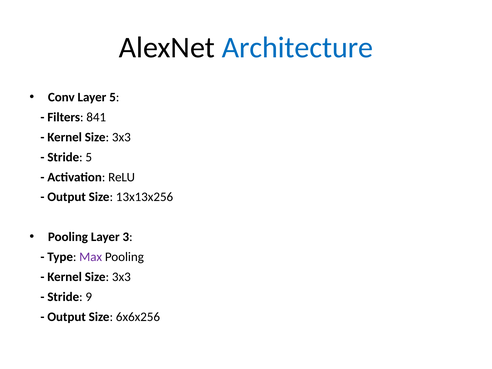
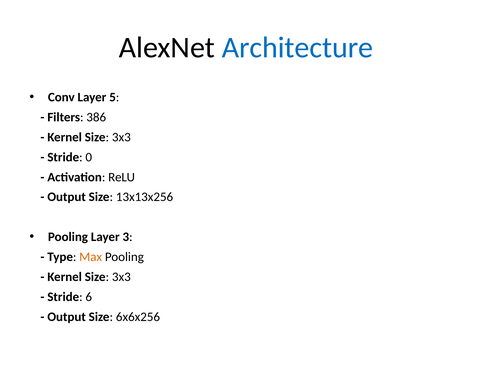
841: 841 -> 386 (96, 117)
Stride 5: 5 -> 0 (89, 157)
Max colour: purple -> orange (91, 257)
9: 9 -> 6 (89, 297)
